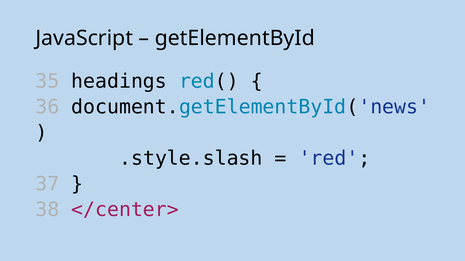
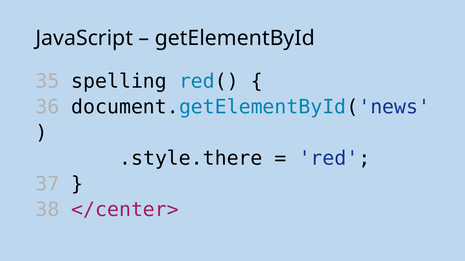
headings: headings -> spelling (119, 81)
.style.slash: .style.slash -> .style.there (191, 159)
